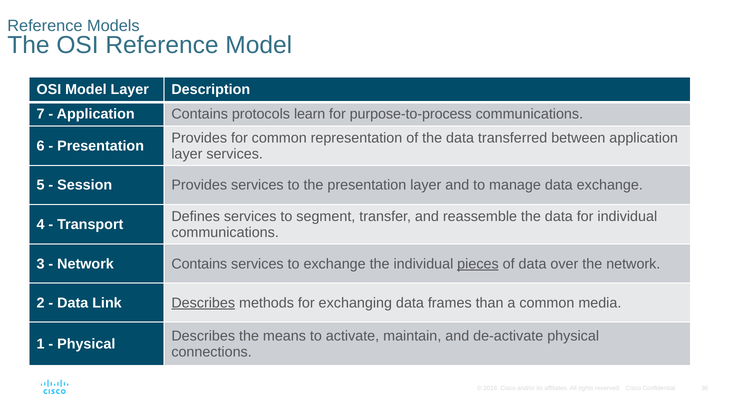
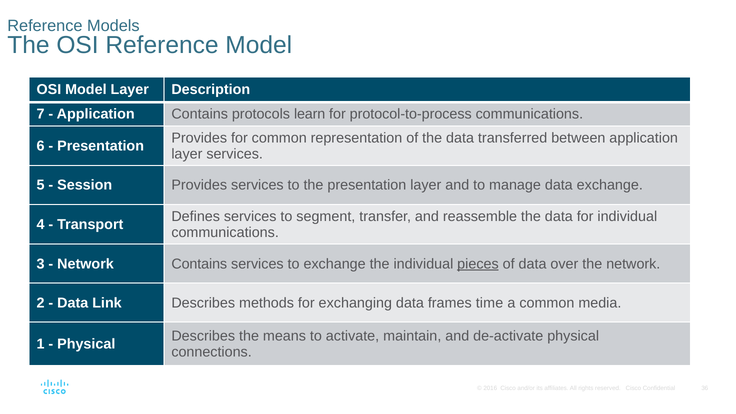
purpose-to-process: purpose-to-process -> protocol-to-process (411, 114)
Describes underline: present -> none (203, 303)
than: than -> time (489, 303)
